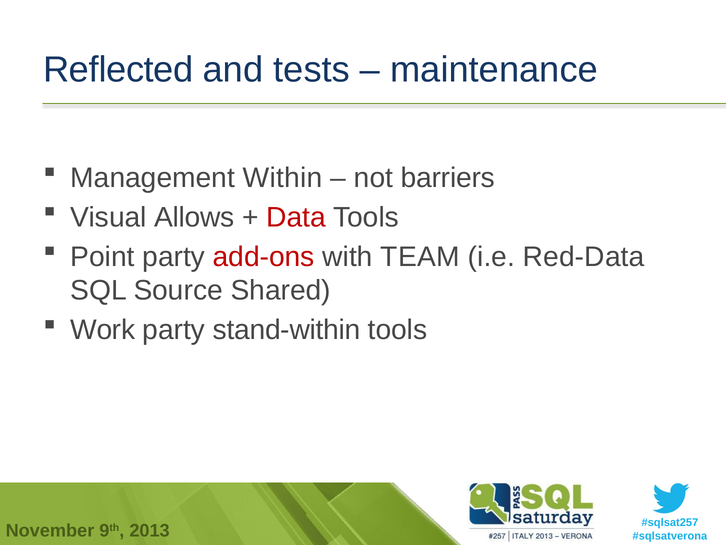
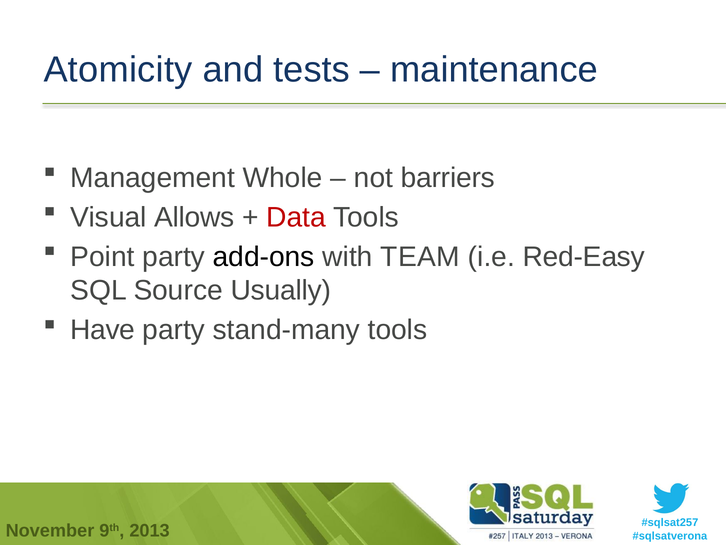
Reflected: Reflected -> Atomicity (118, 70)
Within: Within -> Whole (283, 178)
add-ons colour: red -> black (264, 256)
Red-Data: Red-Data -> Red-Easy (584, 256)
Shared: Shared -> Usually (281, 290)
Work: Work -> Have (103, 330)
stand-within: stand-within -> stand-many (286, 330)
